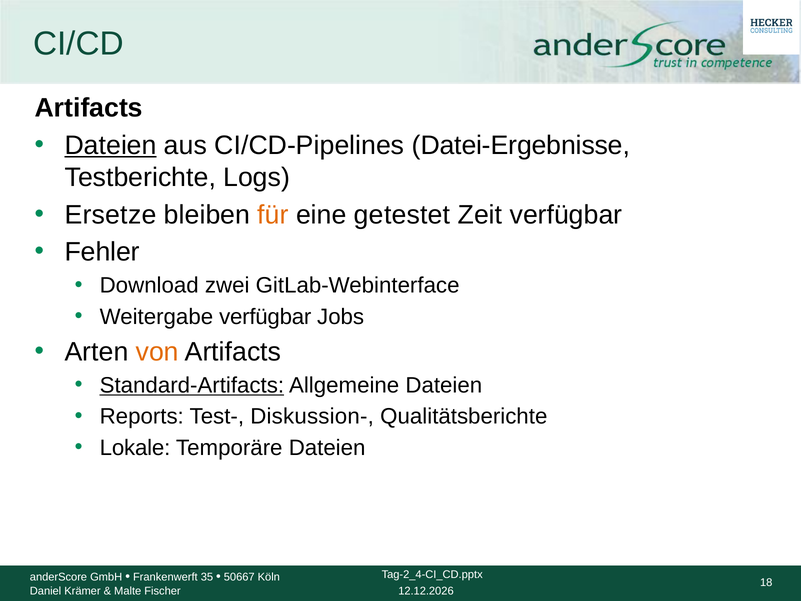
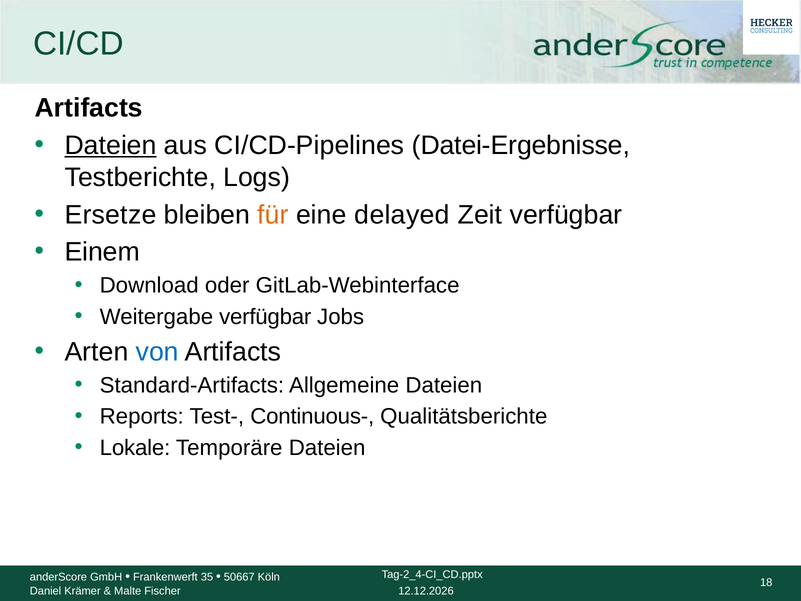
getestet: getestet -> delayed (402, 215)
Fehler: Fehler -> Einem (102, 252)
zwei: zwei -> oder (227, 286)
von colour: orange -> blue (157, 352)
Standard-Artifacts underline: present -> none (192, 385)
Diskussion-: Diskussion- -> Continuous- (312, 416)
